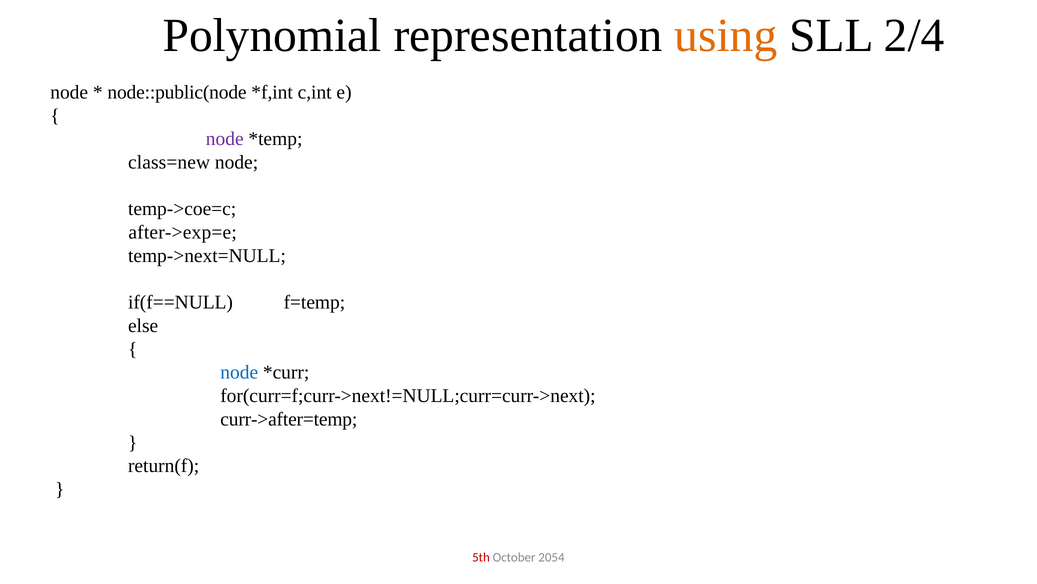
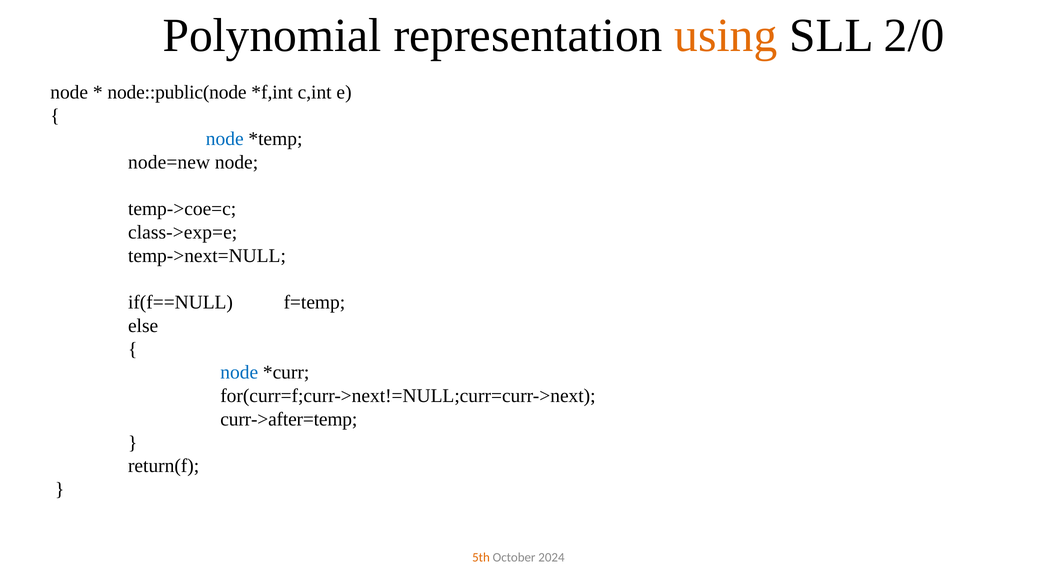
2/4: 2/4 -> 2/0 (914, 36)
node colour: purple -> blue (225, 139)
class=new: class=new -> node=new (169, 162)
after->exp=e: after->exp=e -> class->exp=e (183, 232)
5th colour: red -> orange (481, 557)
2054: 2054 -> 2024 (551, 557)
